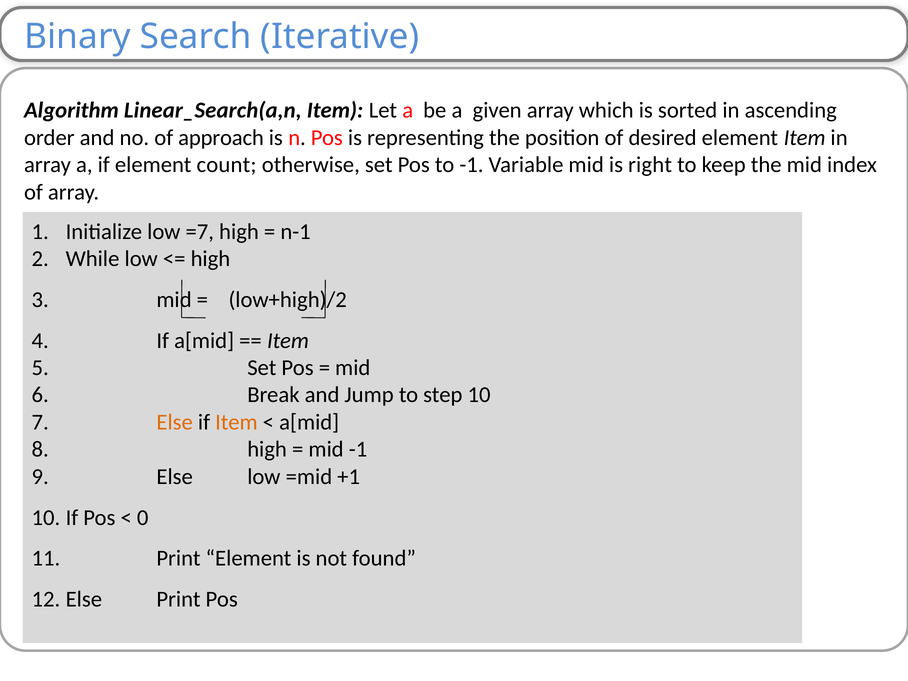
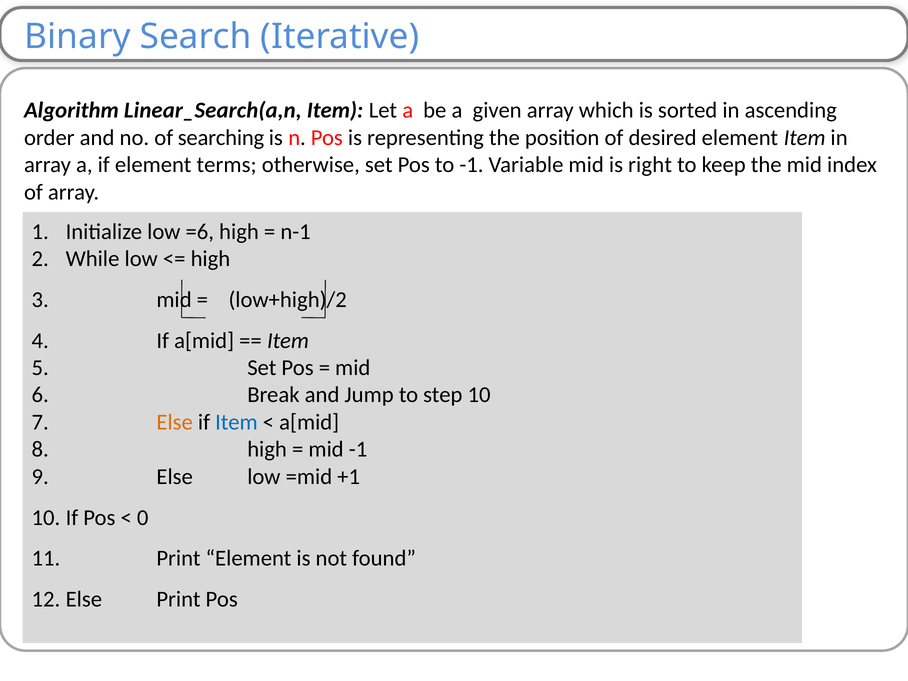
approach: approach -> searching (221, 138)
count: count -> terms (227, 165)
=7: =7 -> =6 (200, 232)
Item colour: orange -> blue (236, 422)
